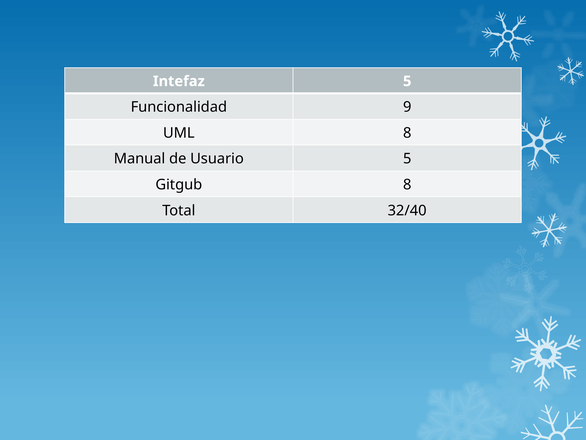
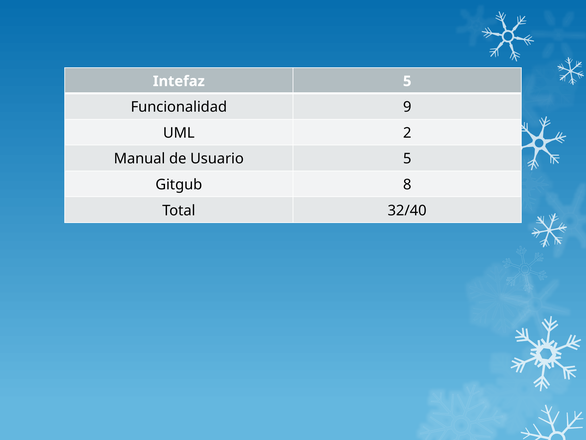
UML 8: 8 -> 2 (407, 133)
